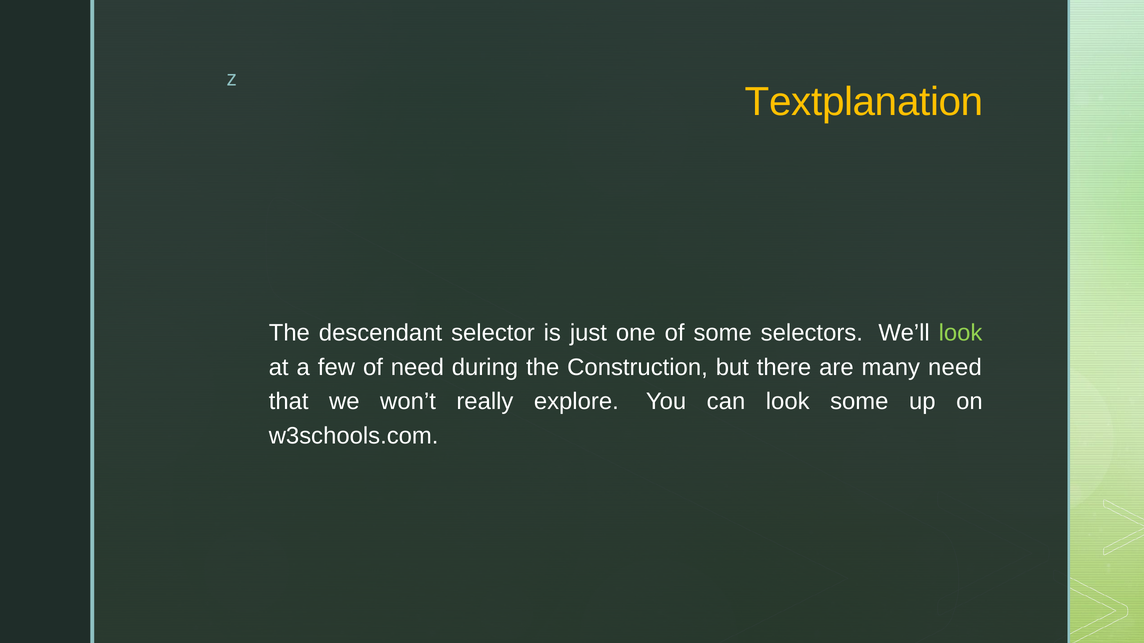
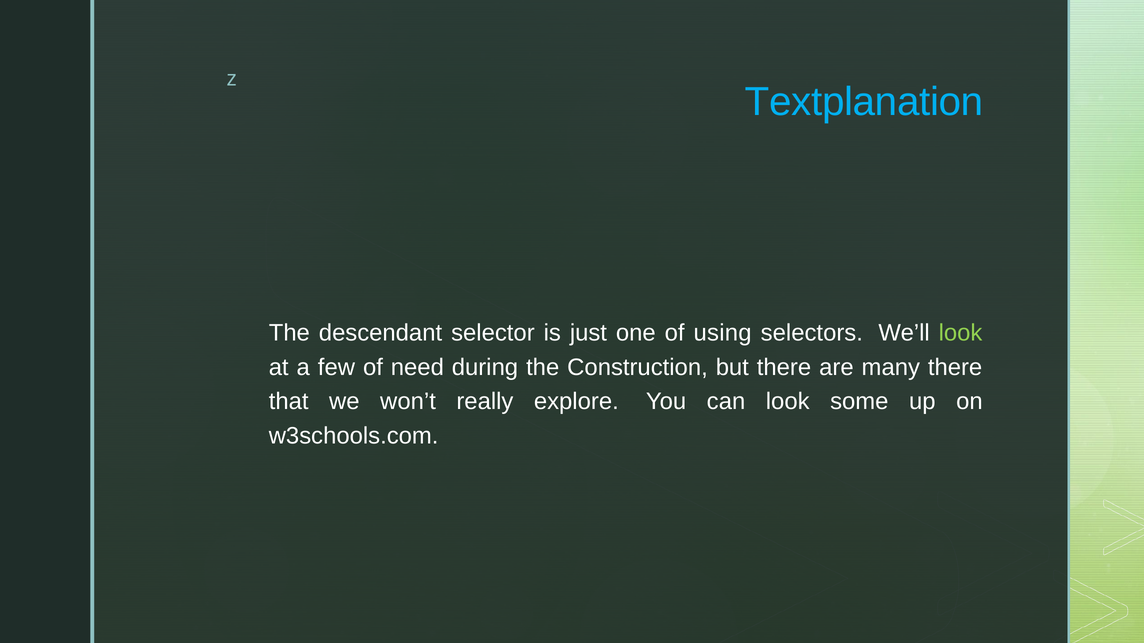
Textplanation colour: yellow -> light blue (864, 102)
of some: some -> using (723, 333)
many need: need -> there (955, 367)
